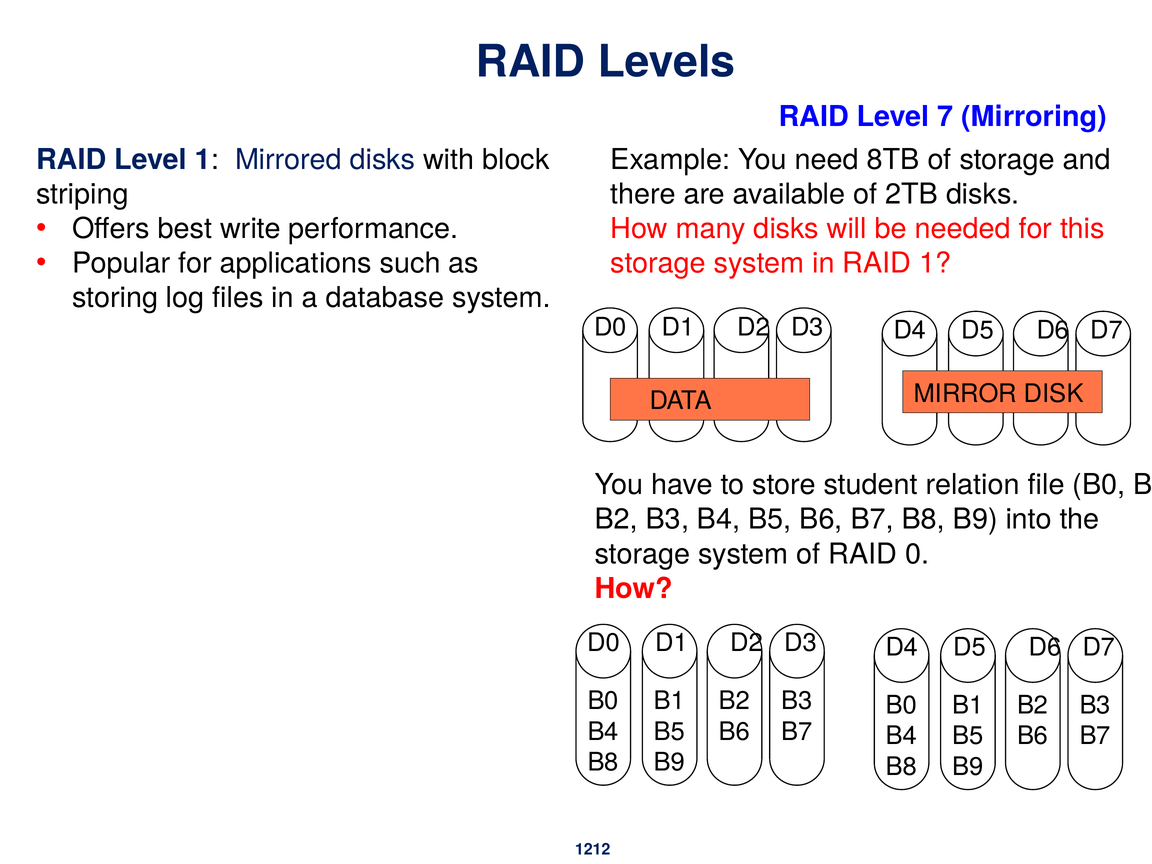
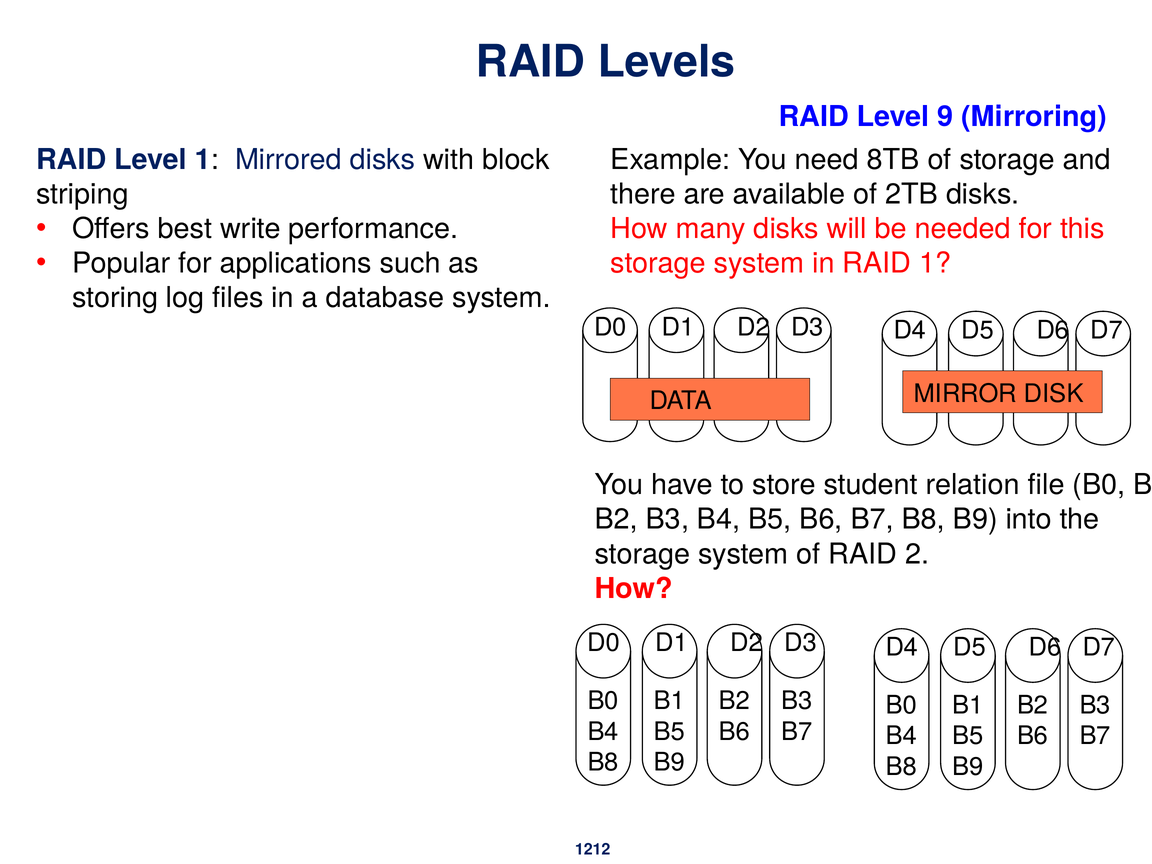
7: 7 -> 9 (945, 117)
0: 0 -> 2 (917, 554)
